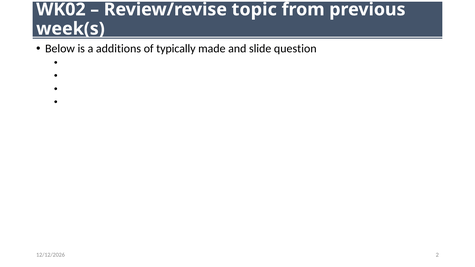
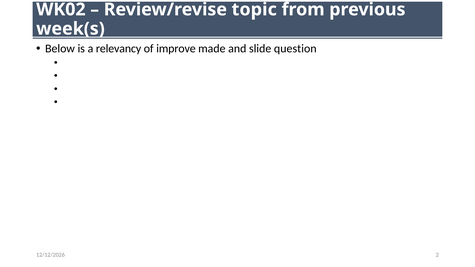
additions: additions -> relevancy (119, 49)
typically: typically -> improve (176, 49)
